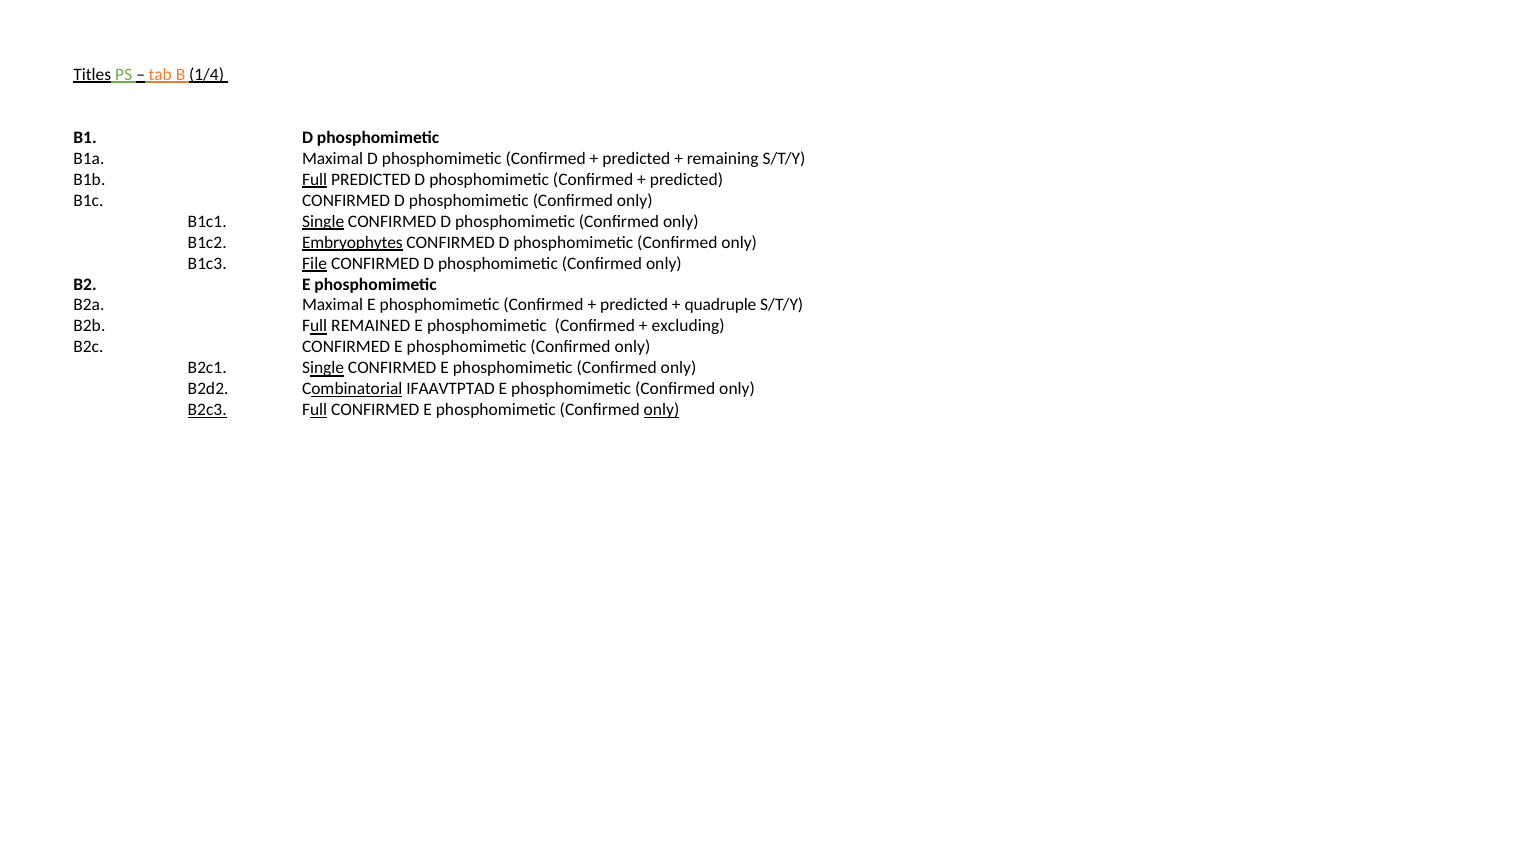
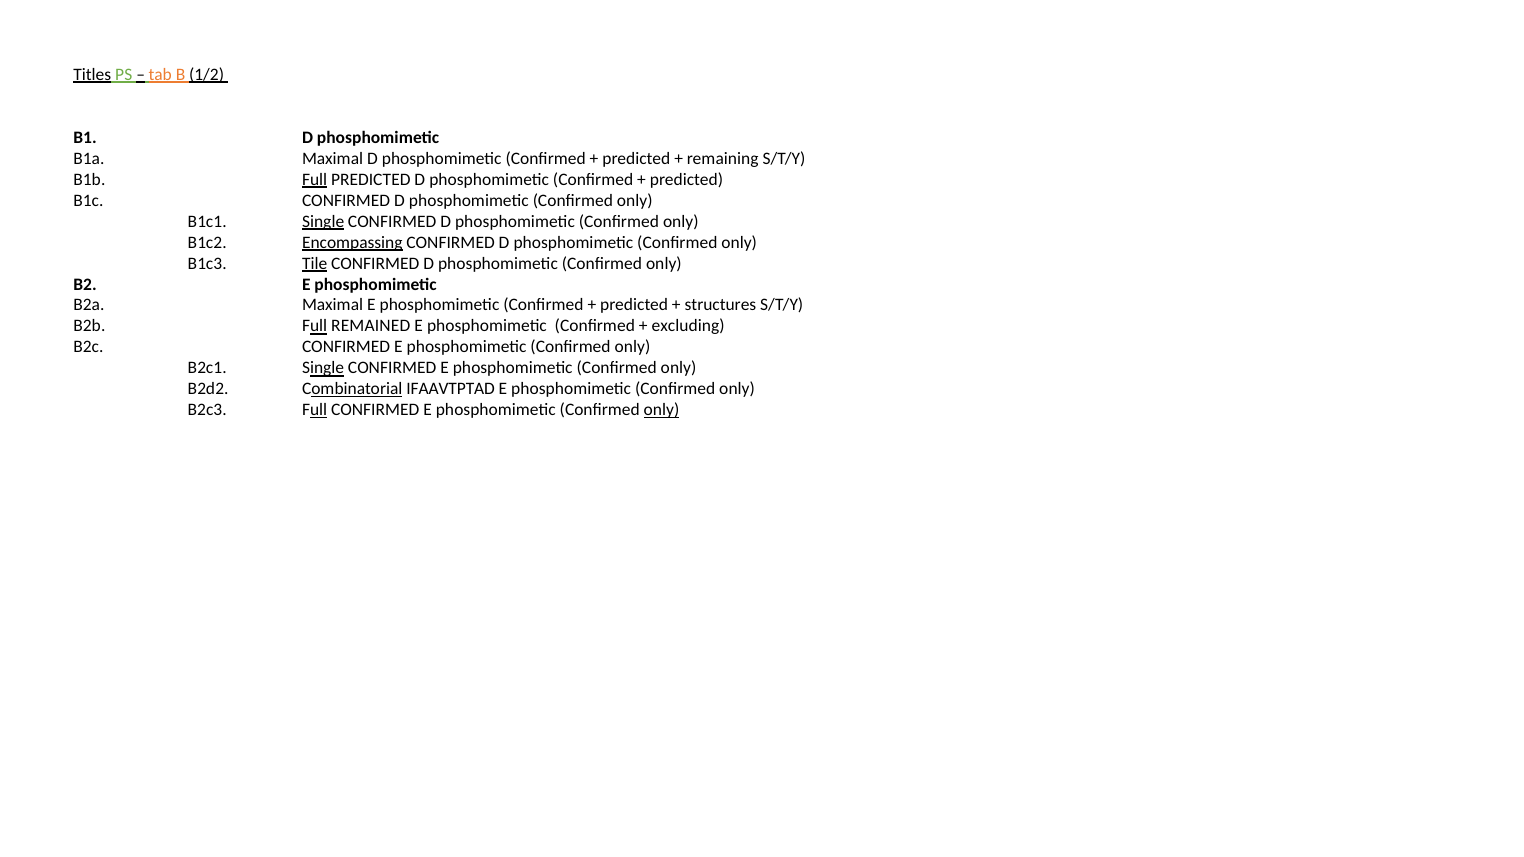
1/4: 1/4 -> 1/2 (207, 75)
Embryophytes: Embryophytes -> Encompassing (352, 242)
File: File -> Tile (315, 263)
quadruple: quadruple -> structures (720, 305)
B2c3 underline: present -> none (207, 410)
